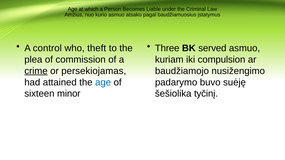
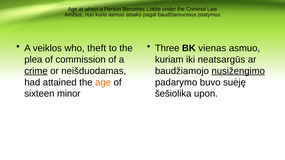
control: control -> veiklos (47, 48)
served: served -> vienas (212, 48)
compulsion: compulsion -> neatsargūs (221, 60)
persekiojamas: persekiojamas -> neišduodamas (94, 71)
nusižengimo underline: none -> present (238, 71)
age colour: blue -> orange (103, 82)
tyčinį: tyčinį -> upon (206, 94)
